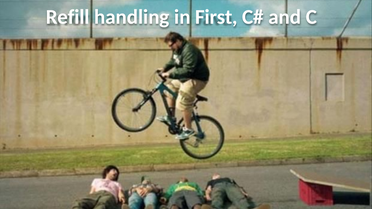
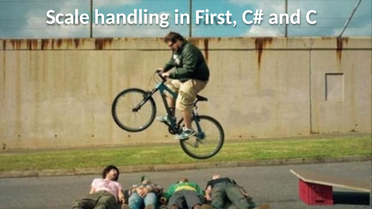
Refill: Refill -> Scale (68, 17)
